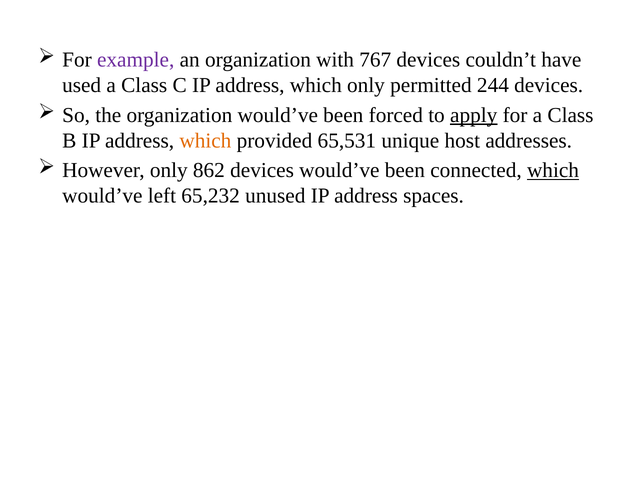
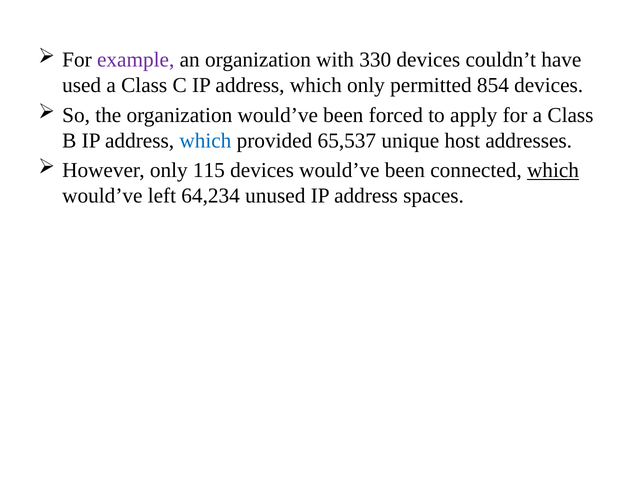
767: 767 -> 330 (375, 60)
244: 244 -> 854 (493, 85)
apply underline: present -> none (474, 115)
which colour: orange -> blue (205, 141)
65,531: 65,531 -> 65,537 (347, 141)
862: 862 -> 115 (209, 171)
65,232: 65,232 -> 64,234 (211, 196)
